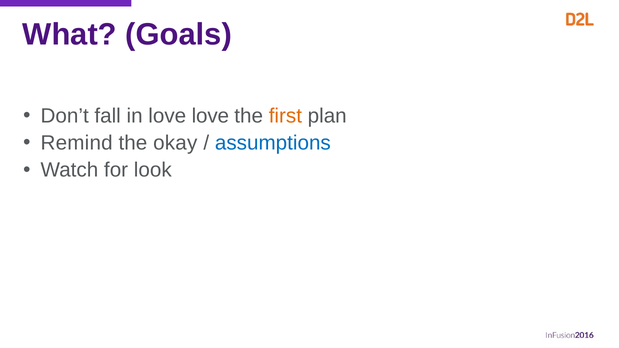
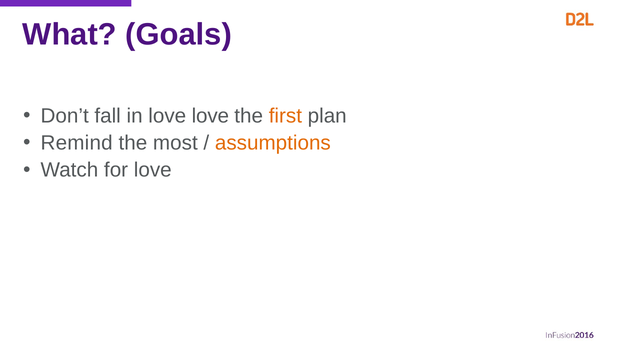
okay: okay -> most (175, 143)
assumptions colour: blue -> orange (273, 143)
for look: look -> love (153, 170)
